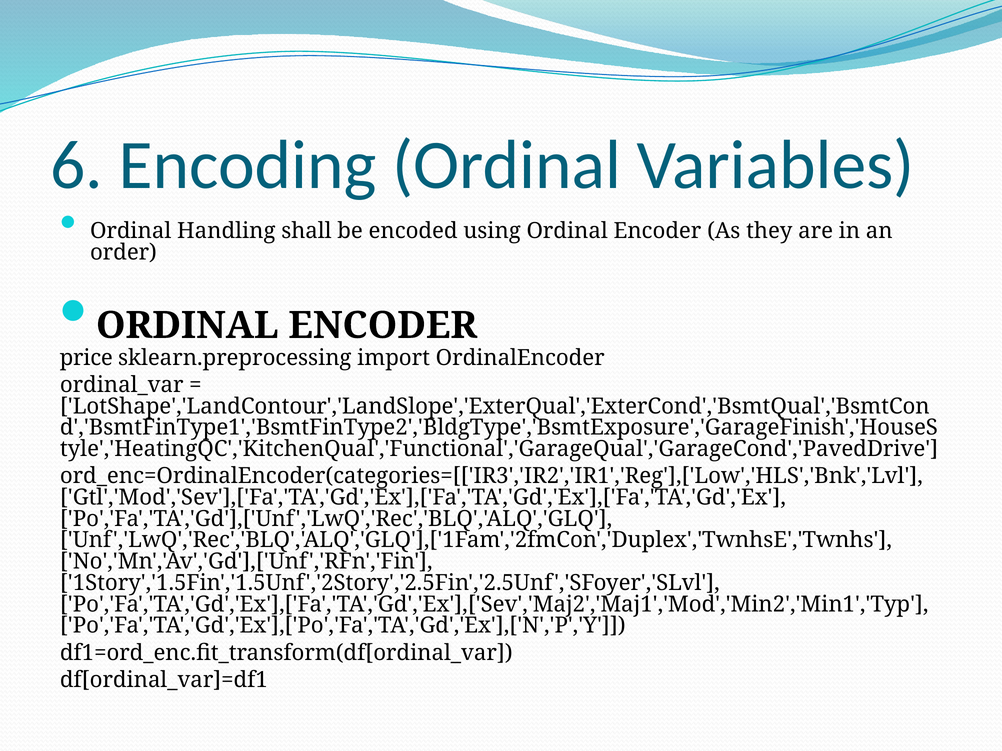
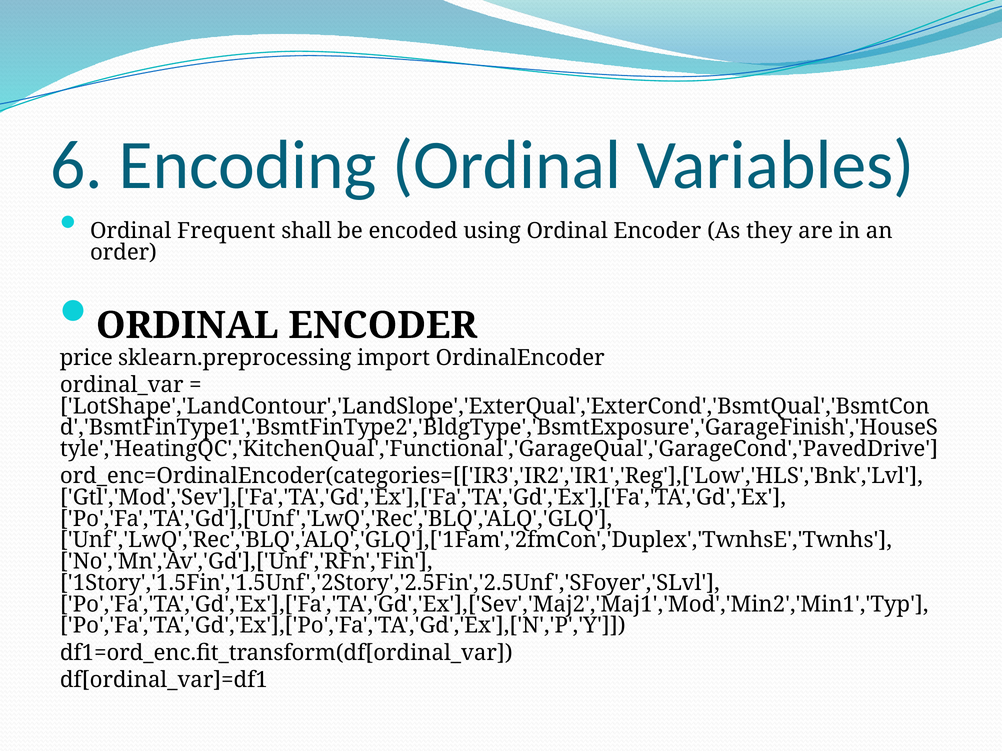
Handling: Handling -> Frequent (226, 231)
